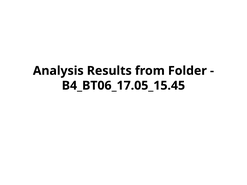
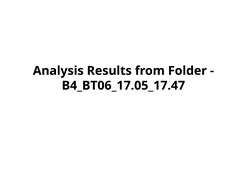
B4_BT06_17.05_15.45: B4_BT06_17.05_15.45 -> B4_BT06_17.05_17.47 (123, 86)
